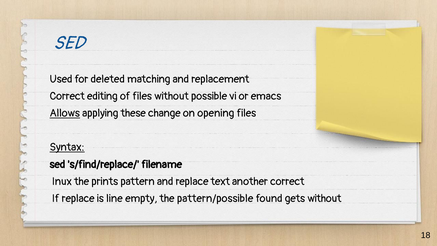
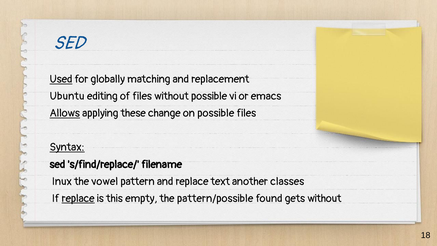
Used underline: none -> present (61, 79)
deleted: deleted -> globally (108, 79)
Correct: Correct -> Ubuntu (67, 96)
on opening: opening -> possible (216, 113)
prints: prints -> vowel (105, 181)
another correct: correct -> classes (287, 181)
replace underline: none -> present (78, 198)
line: line -> this (114, 198)
